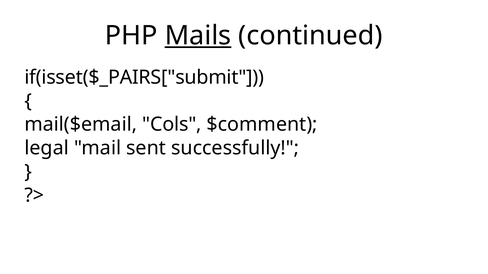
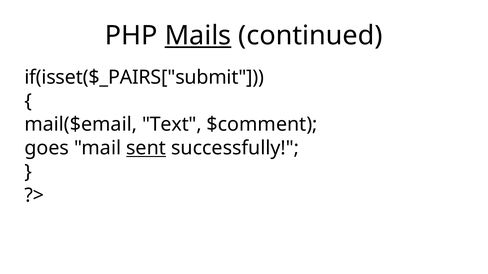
Cols: Cols -> Text (172, 125)
legal: legal -> goes (47, 148)
sent underline: none -> present (146, 148)
